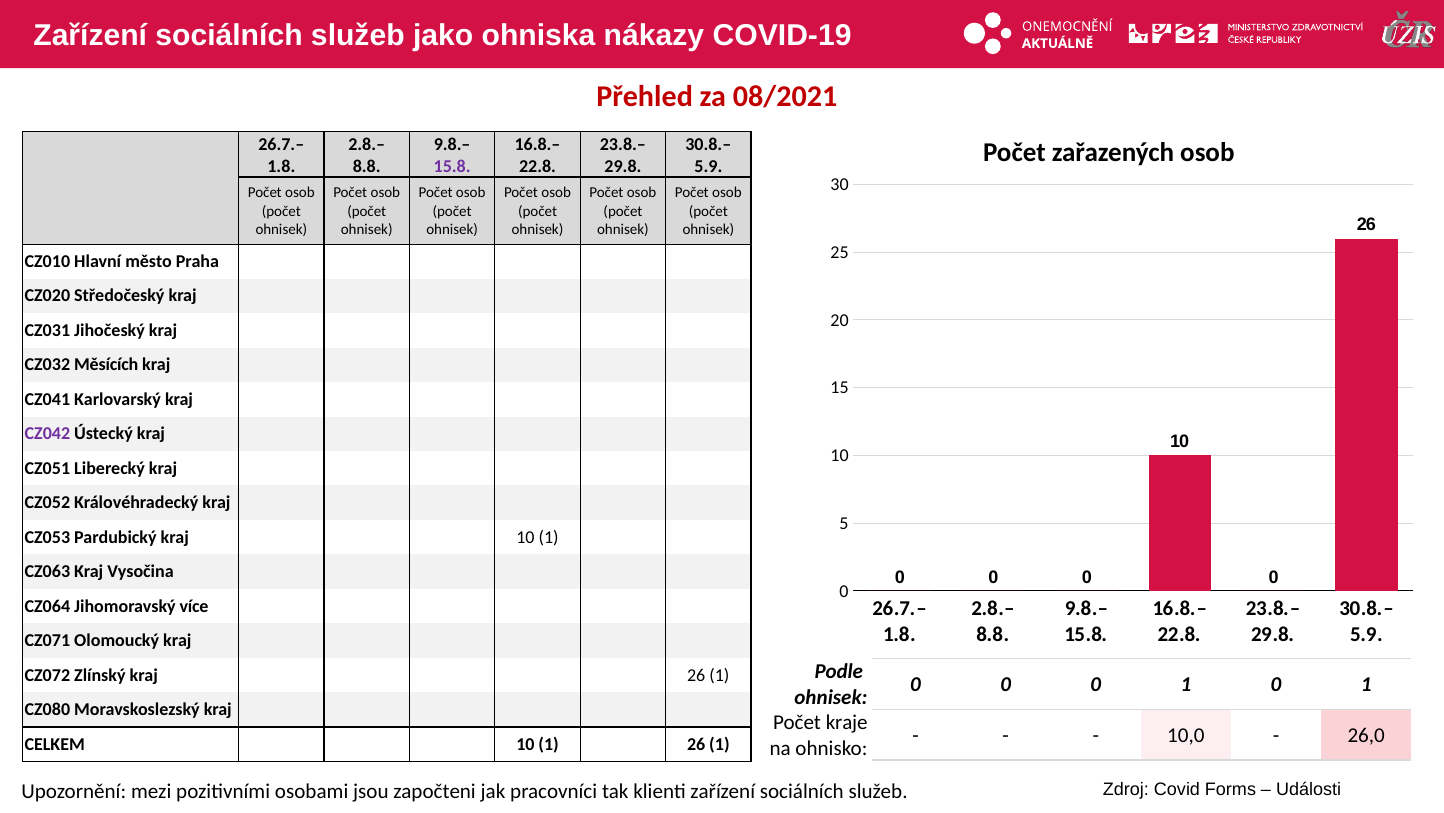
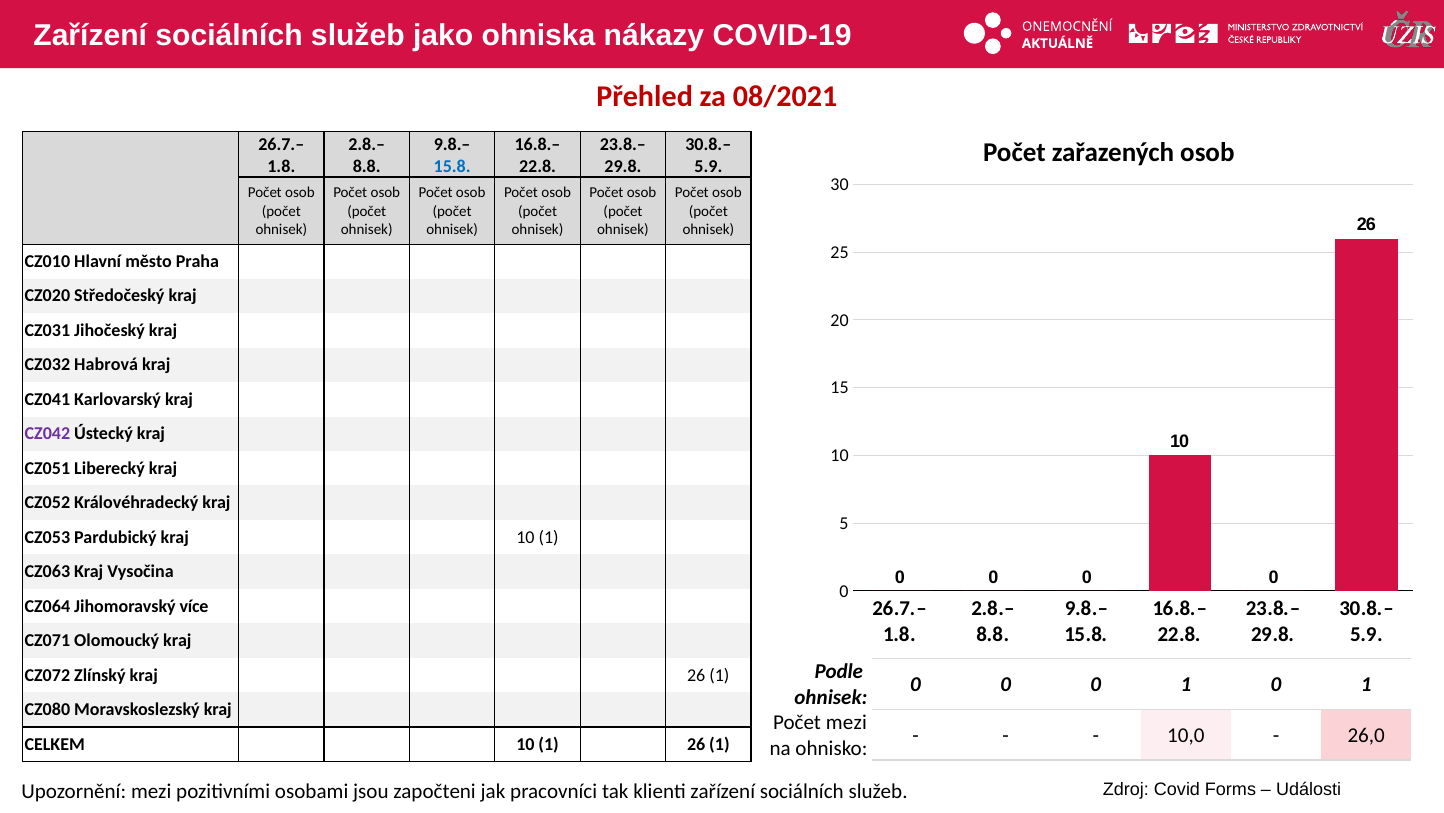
15.8 colour: purple -> blue (452, 166)
Měsících: Měsících -> Habrová (106, 365)
Počet kraje: kraje -> mezi (846, 722)
